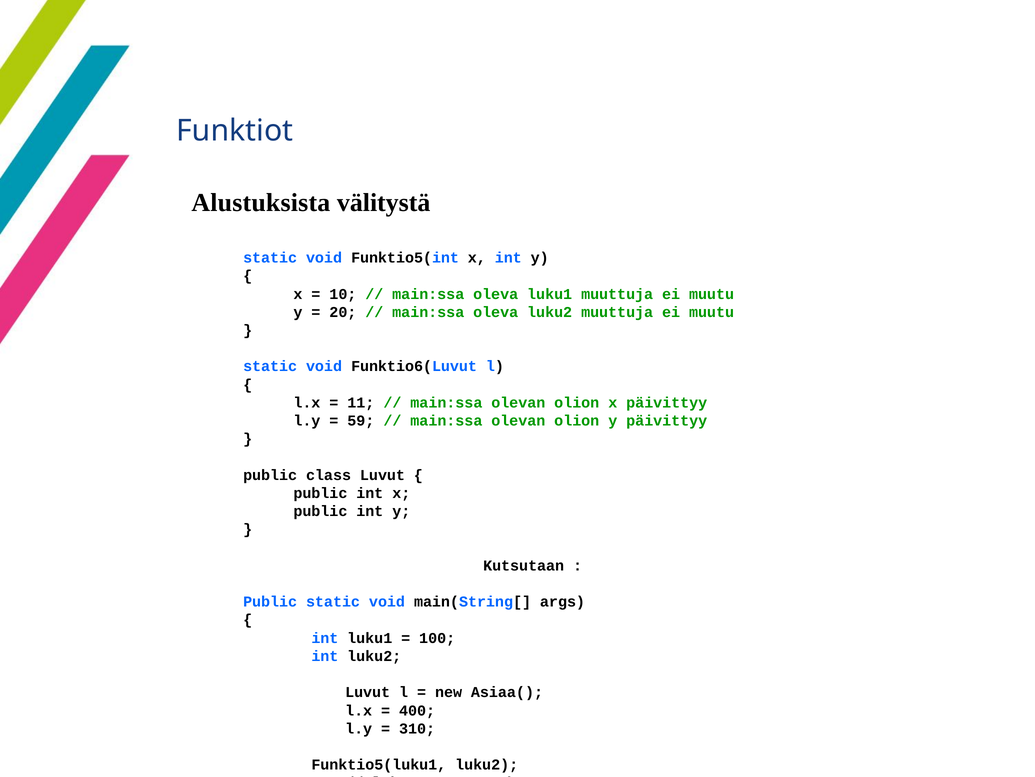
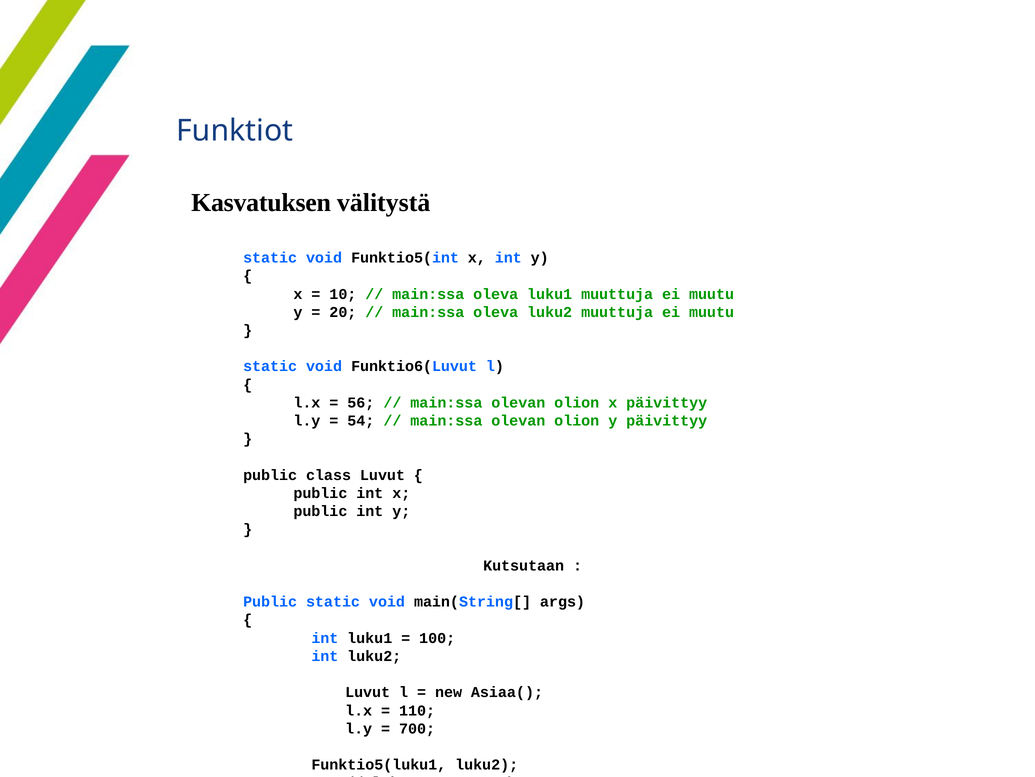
Alustuksista: Alustuksista -> Kasvatuksen (261, 203)
11: 11 -> 56 (361, 402)
59: 59 -> 54 (361, 420)
400: 400 -> 110 (417, 710)
310: 310 -> 700 (417, 728)
